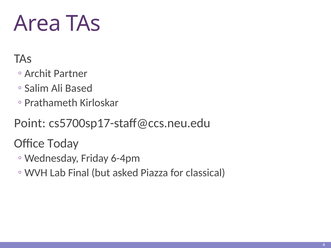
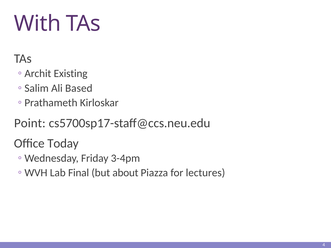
Area: Area -> With (37, 24)
Partner: Partner -> Existing (71, 74)
6-4pm: 6-4pm -> 3-4pm (125, 158)
asked: asked -> about (125, 173)
classical: classical -> lectures (205, 173)
